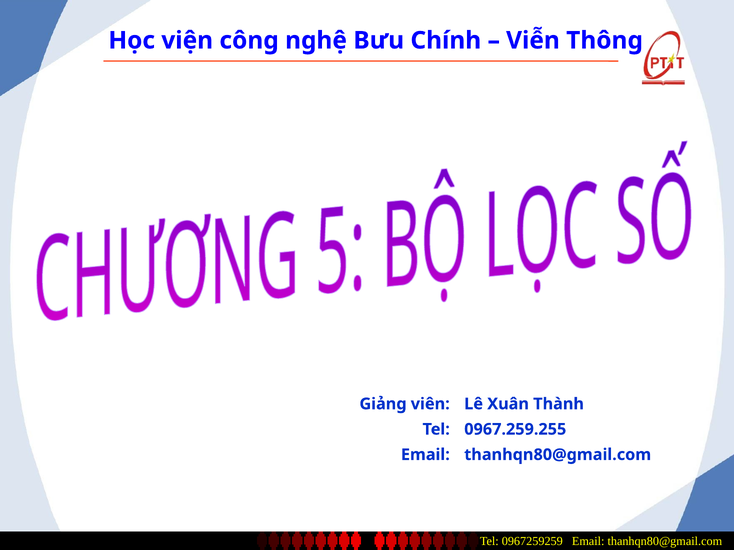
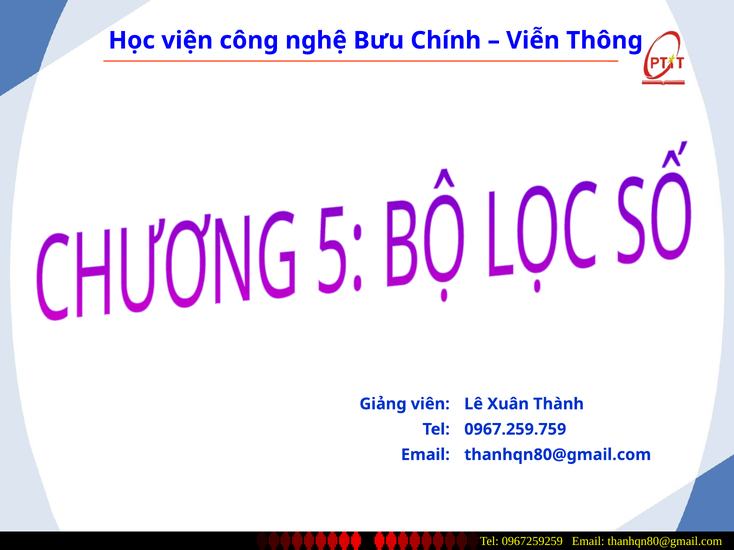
0967.259.255: 0967.259.255 -> 0967.259.759 (515, 430)
